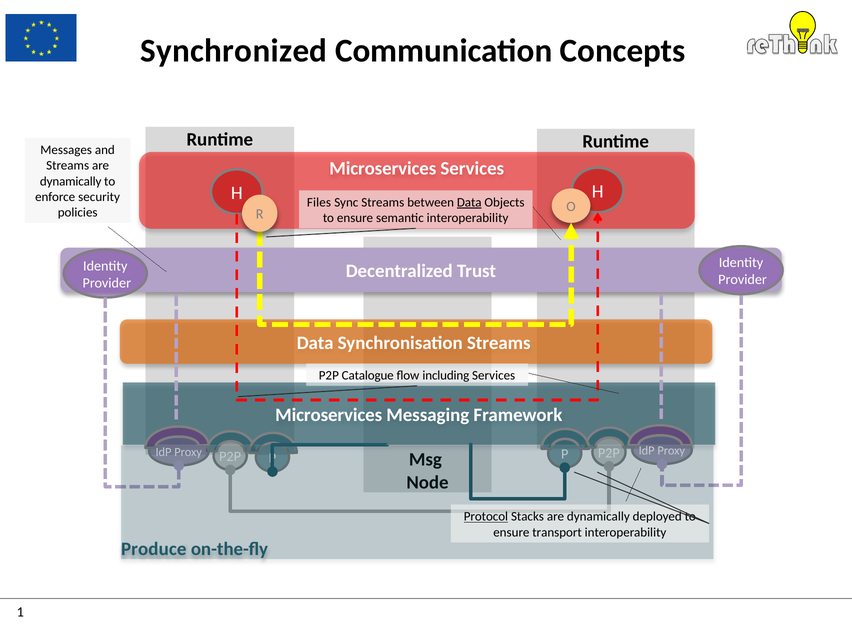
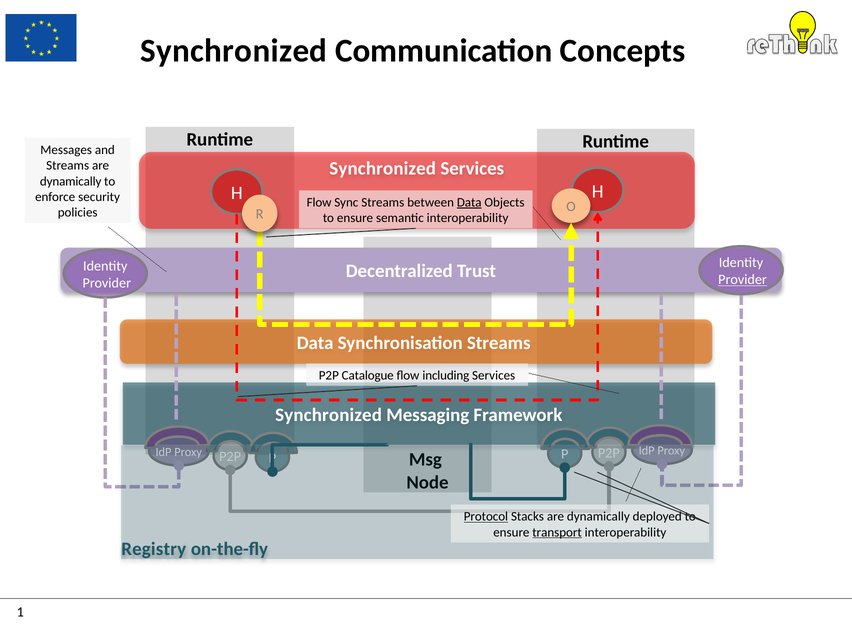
Microservices: Microservices -> Synchronized (383, 168)
Files: Files -> Flow (319, 202)
Provider underline: none -> present (743, 280)
Microservices: Microservices -> Synchronized (329, 415)
transport underline: none -> present (557, 532)
Produce: Produce -> Registry (154, 549)
